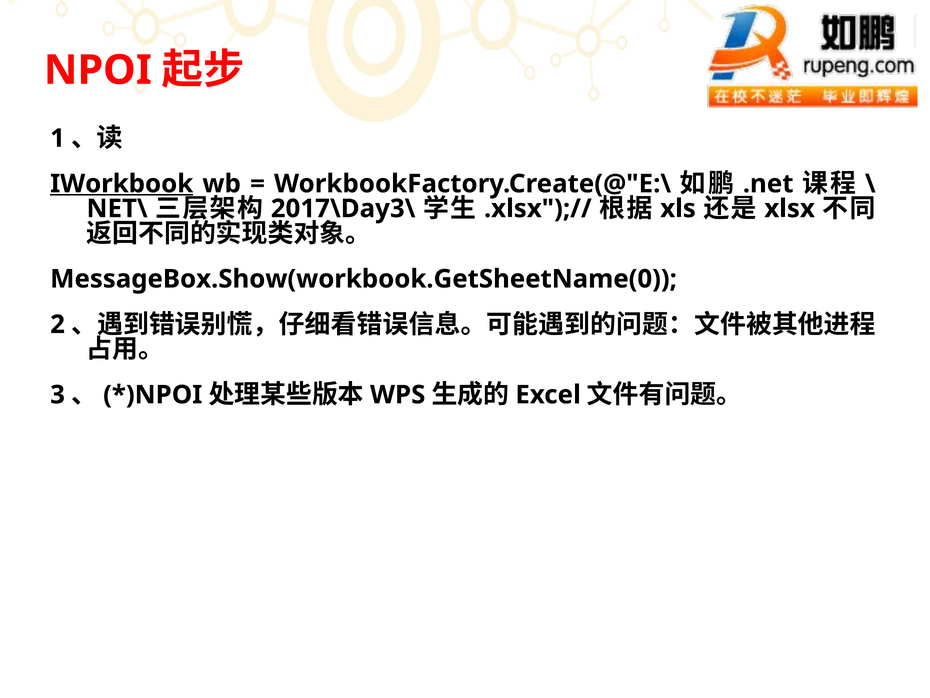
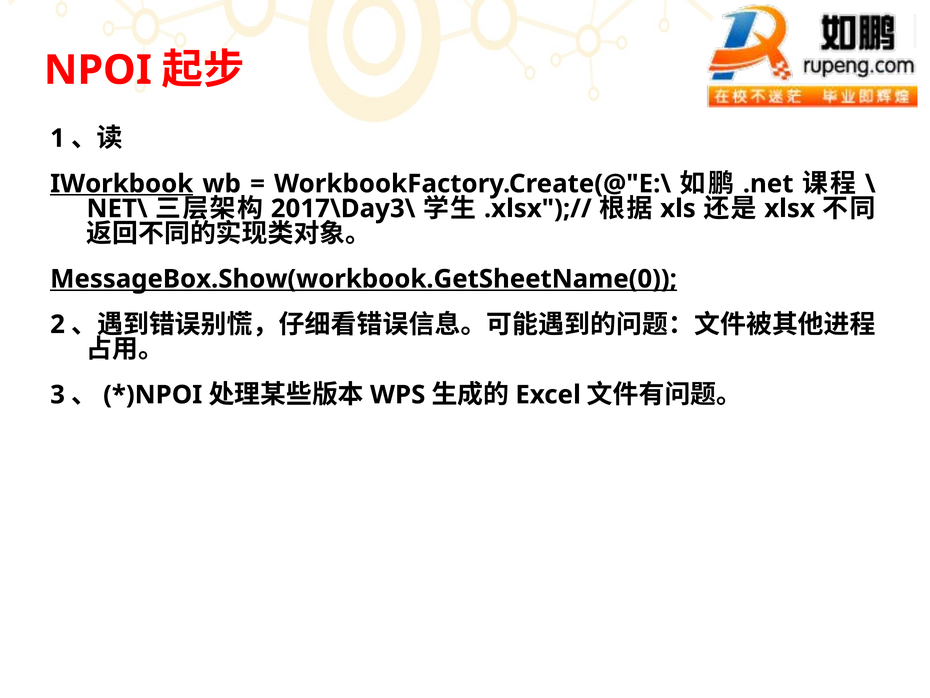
MessageBox.Show(workbook.GetSheetName(0 underline: none -> present (364, 279)
